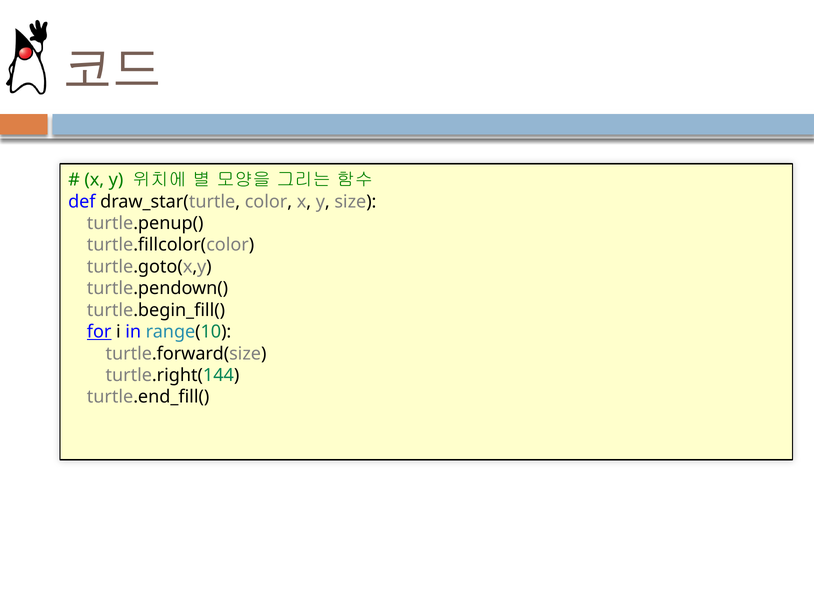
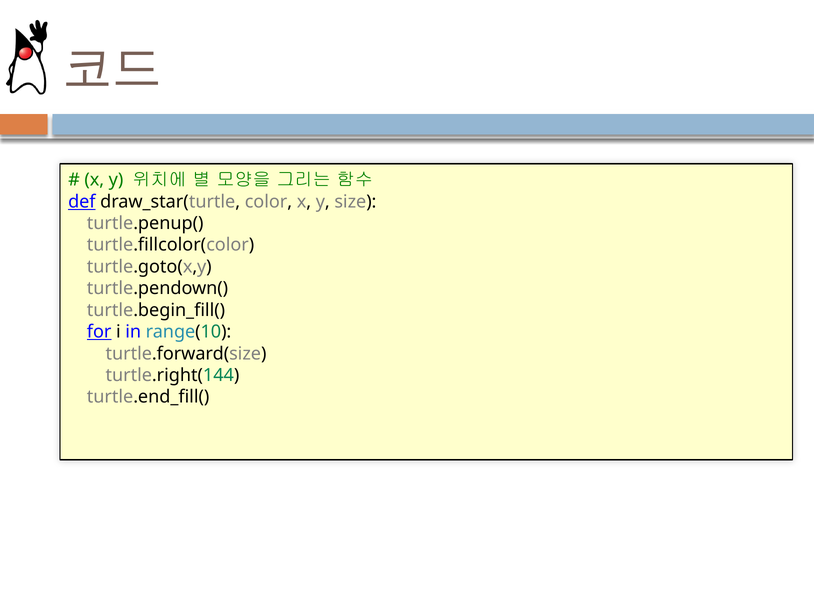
def underline: none -> present (82, 201)
